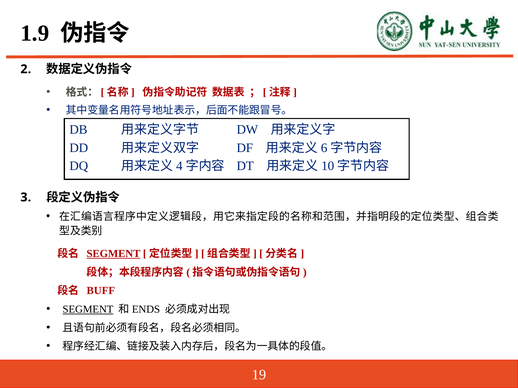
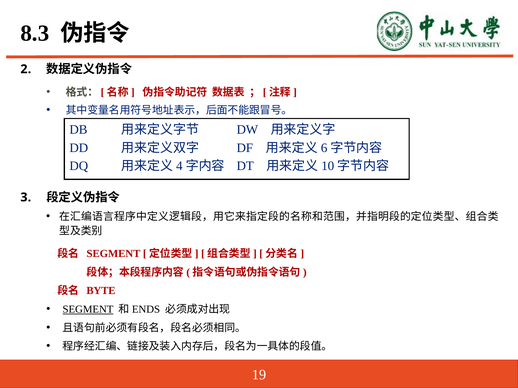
1.9: 1.9 -> 8.3 (35, 33)
SEGMENT underline: present -> none (113, 254)
BUFF: BUFF -> BYTE (101, 291)
